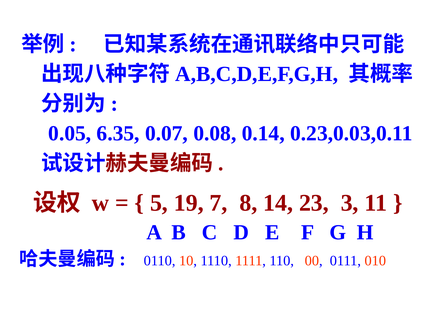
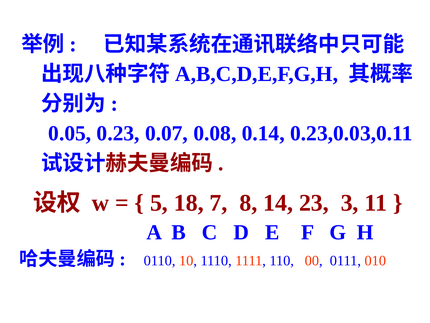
6.35: 6.35 -> 0.23 (118, 133)
19: 19 -> 18 (189, 202)
